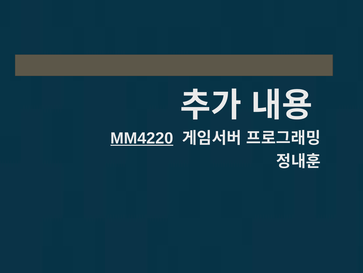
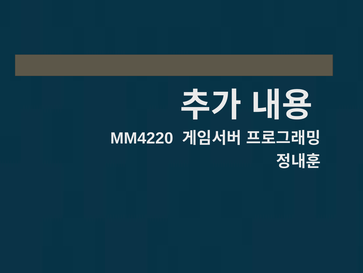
MM4220 underline: present -> none (142, 138)
